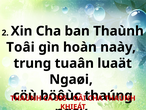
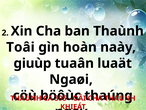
trung: trung -> giuùp (32, 63)
